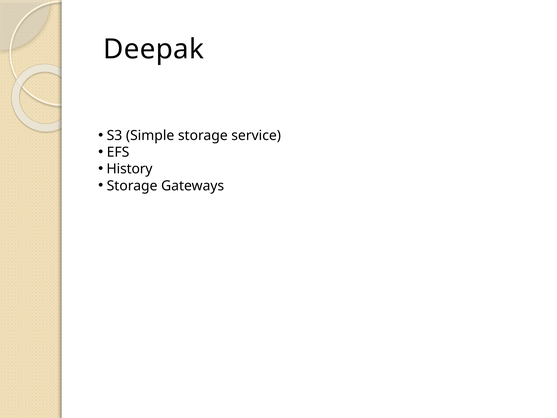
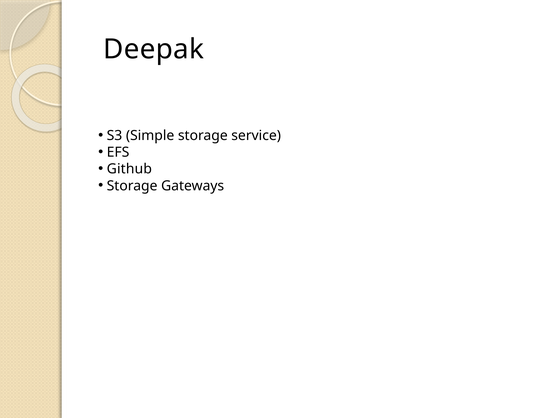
History: History -> Github (129, 169)
